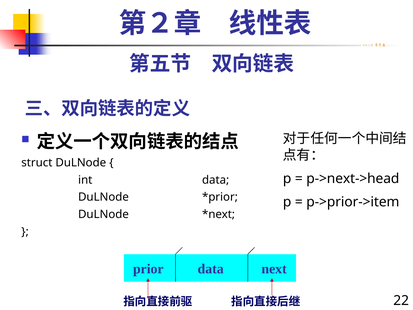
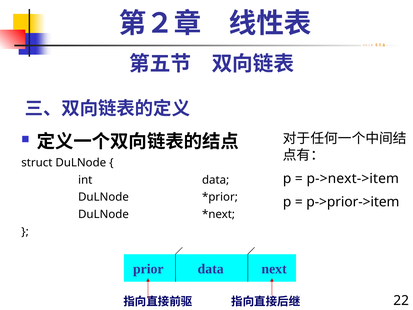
p->next->head: p->next->head -> p->next->item (353, 179)
